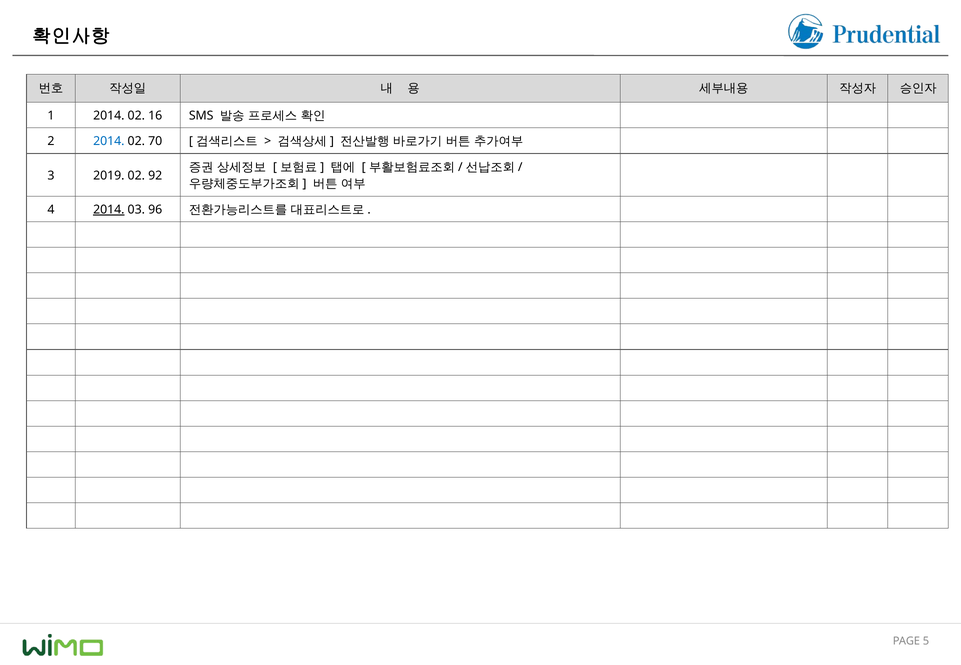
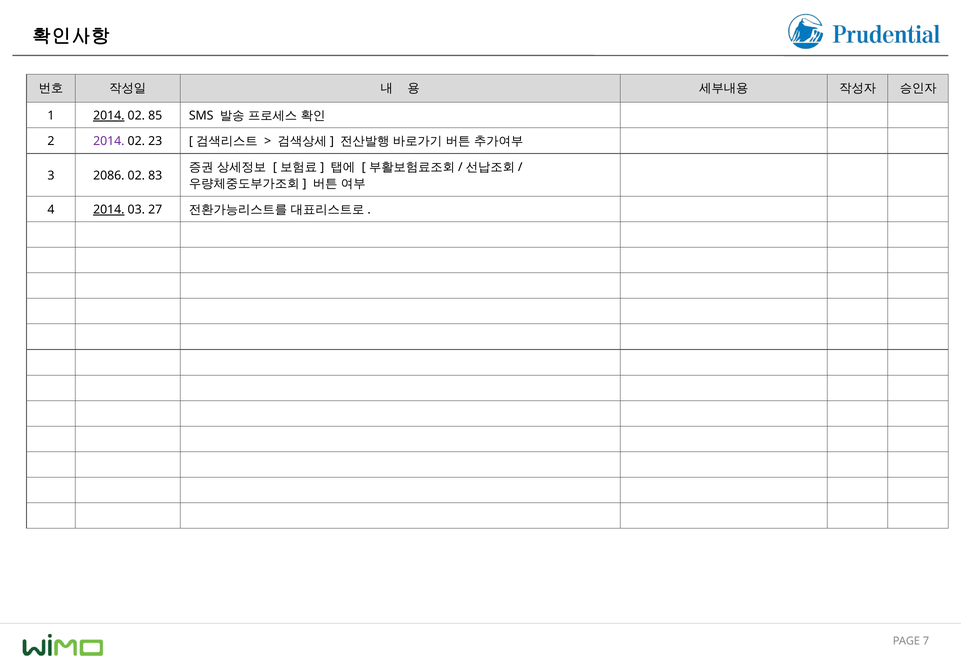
2014 underline: none -> present (109, 116)
16: 16 -> 85 (155, 116)
2014 colour: blue -> purple (109, 141)
70: 70 -> 23 (155, 141)
2019: 2019 -> 2086 (109, 176)
92: 92 -> 83 (155, 176)
96: 96 -> 27 (155, 210)
5: 5 -> 7 (926, 641)
